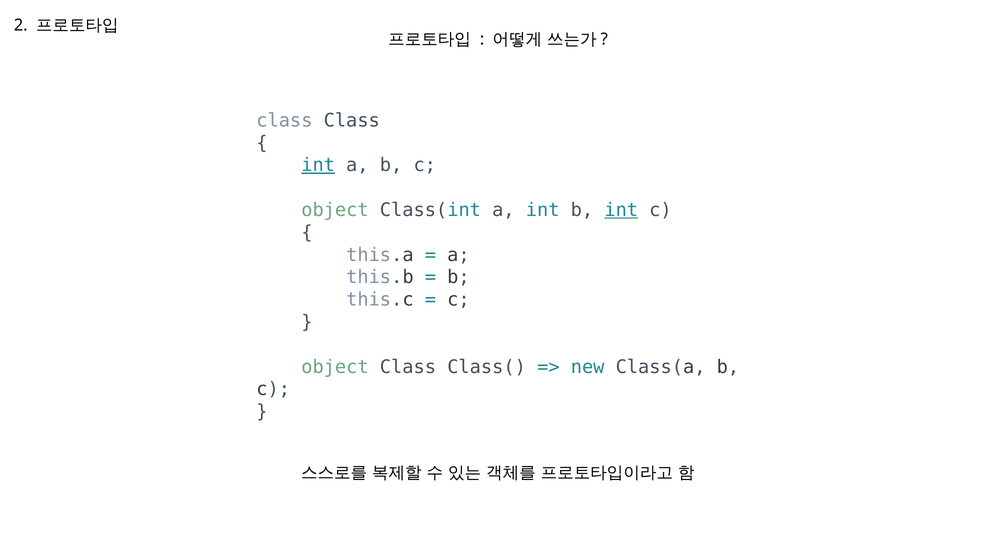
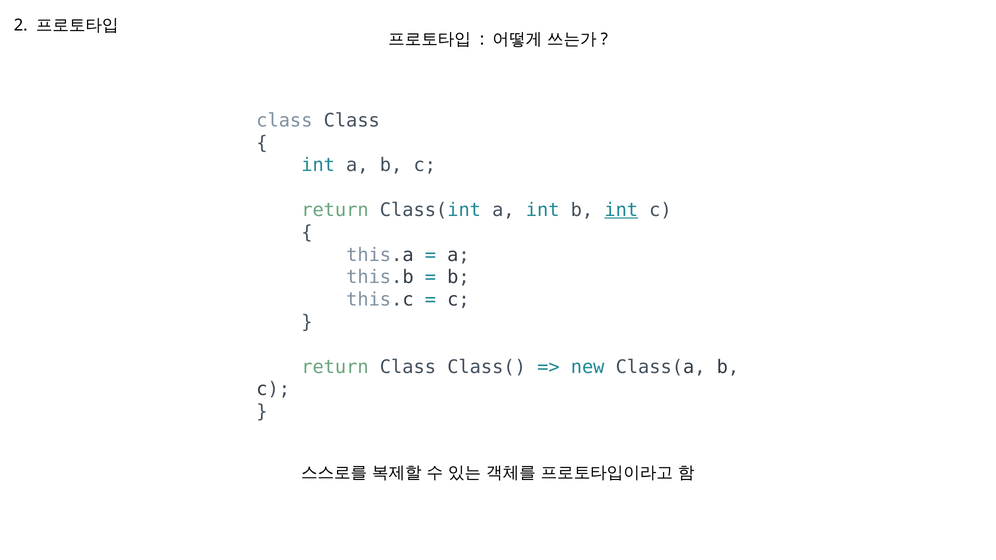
int underline: present -> none (318, 165)
object: object -> return (335, 210)
object: object -> return (335, 367)
